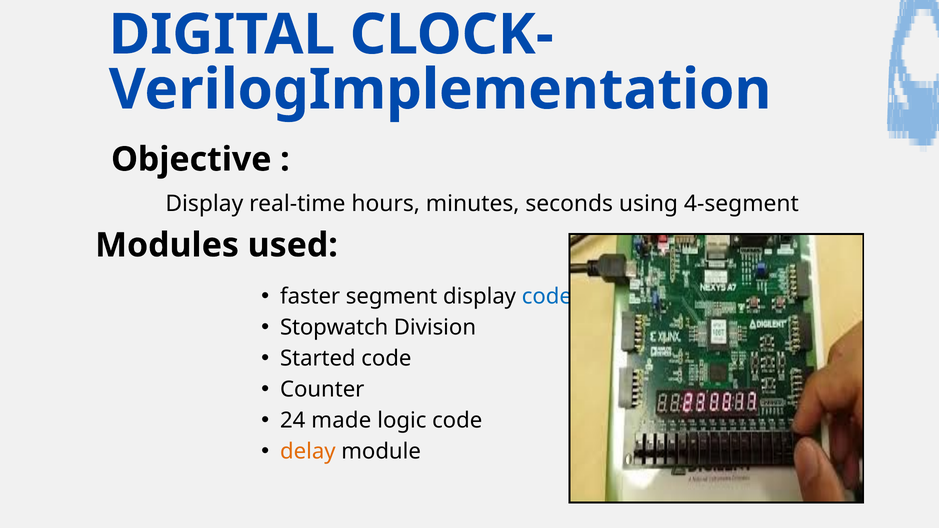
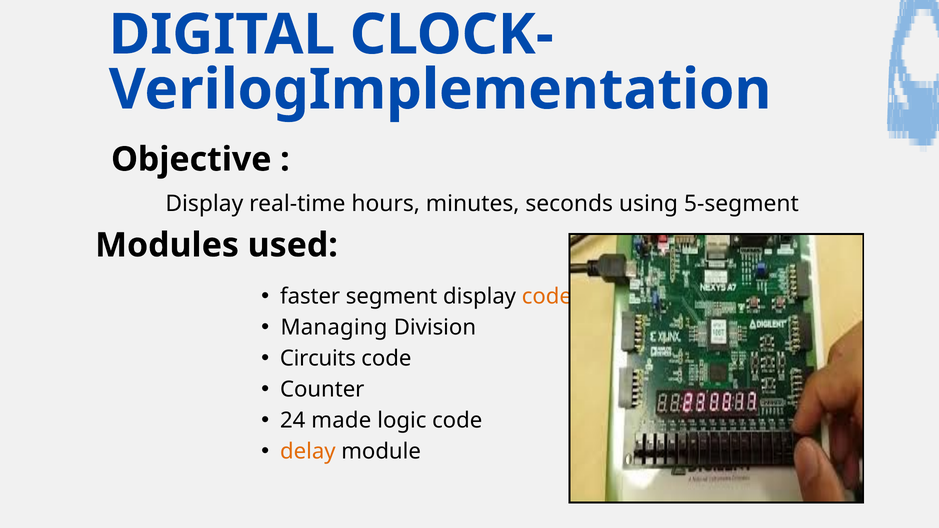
4-segment: 4-segment -> 5-segment (741, 204)
code colour: blue -> orange (547, 297)
Stopwatch: Stopwatch -> Managing (334, 328)
Started: Started -> Circuits (318, 359)
